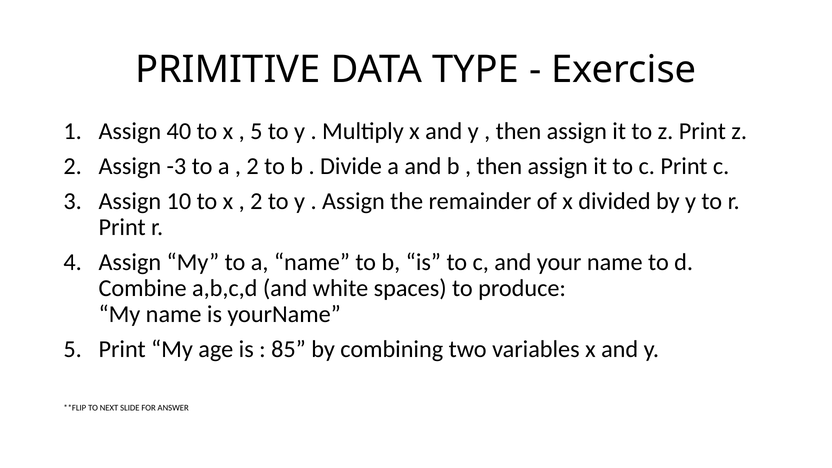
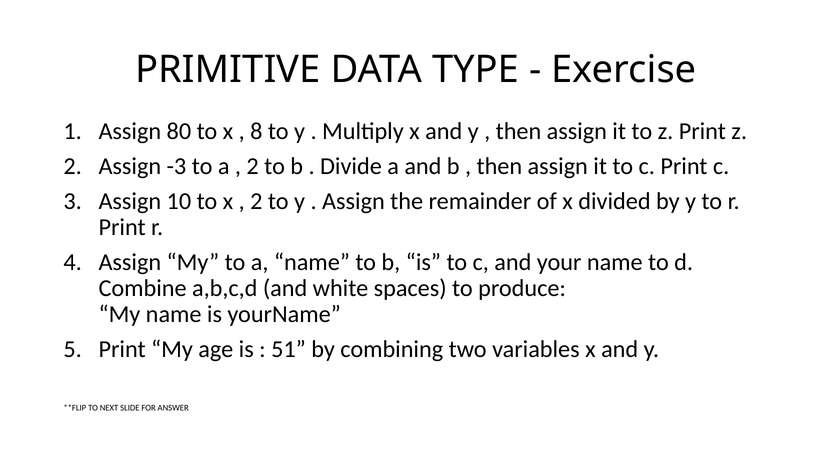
40: 40 -> 80 (179, 131)
5: 5 -> 8 (256, 131)
85: 85 -> 51 (289, 349)
